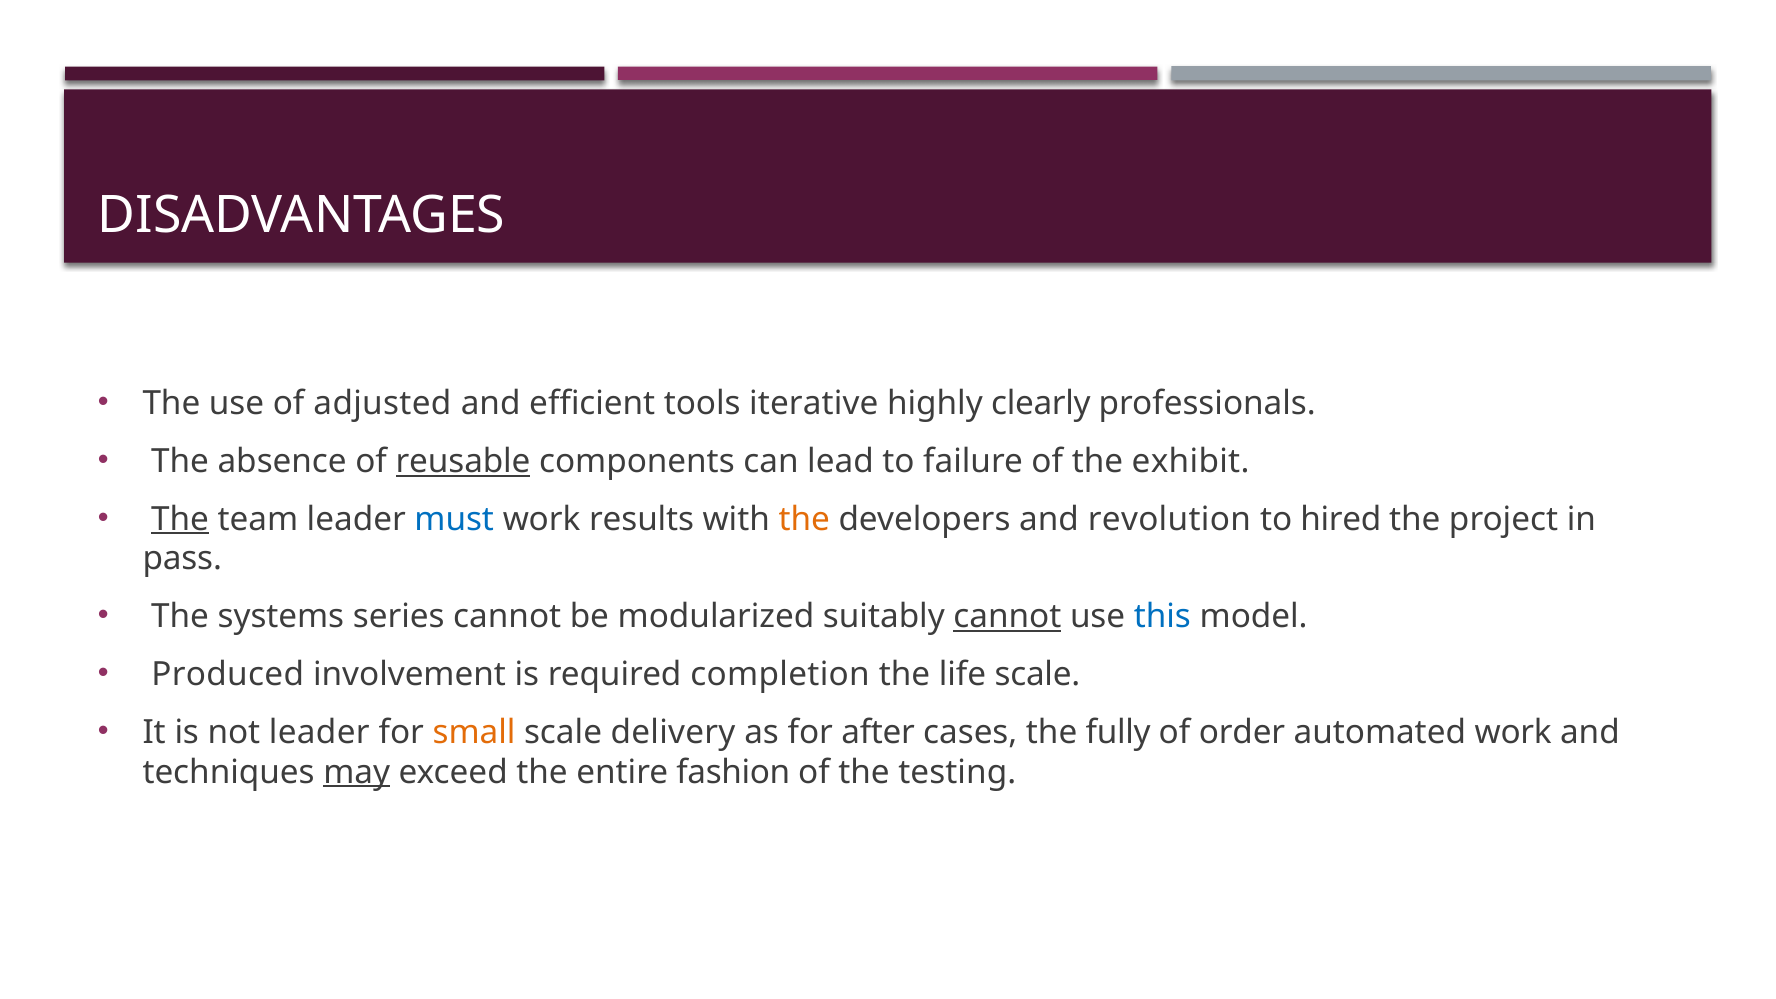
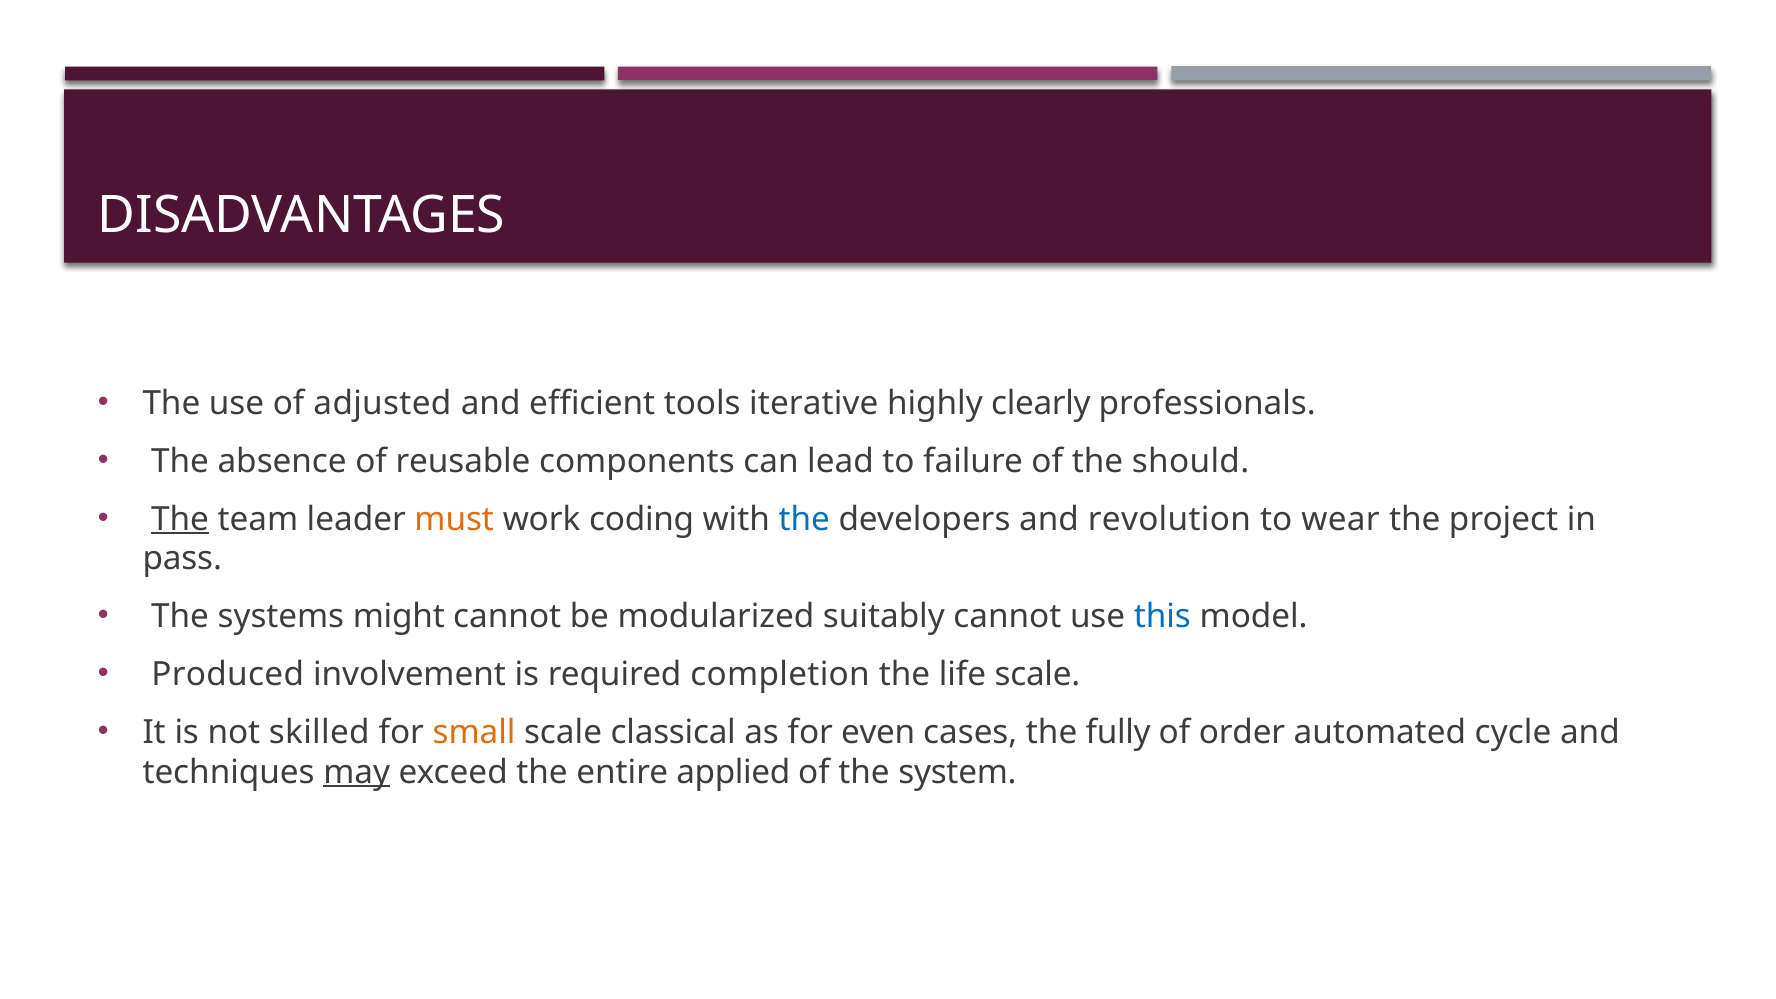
reusable underline: present -> none (463, 461)
exhibit: exhibit -> should (1191, 461)
must colour: blue -> orange (454, 519)
results: results -> coding (642, 519)
the colour: orange -> blue (804, 519)
hired: hired -> wear (1341, 519)
series: series -> might (399, 617)
cannot underline: present -> none (1007, 617)
not leader: leader -> skilled (319, 732)
delivery: delivery -> classical (673, 732)
after: after -> even (878, 732)
automated work: work -> cycle (1513, 732)
fashion: fashion -> applied (733, 772)
testing: testing -> system (957, 772)
